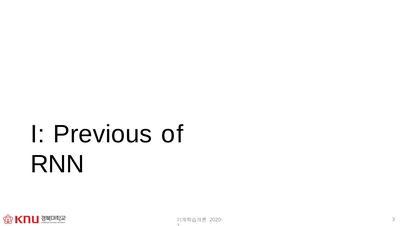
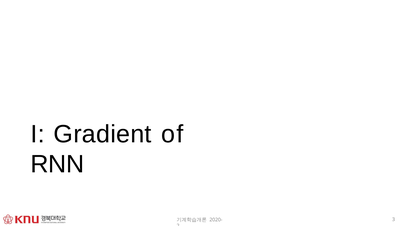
Previous: Previous -> Gradient (103, 134)
